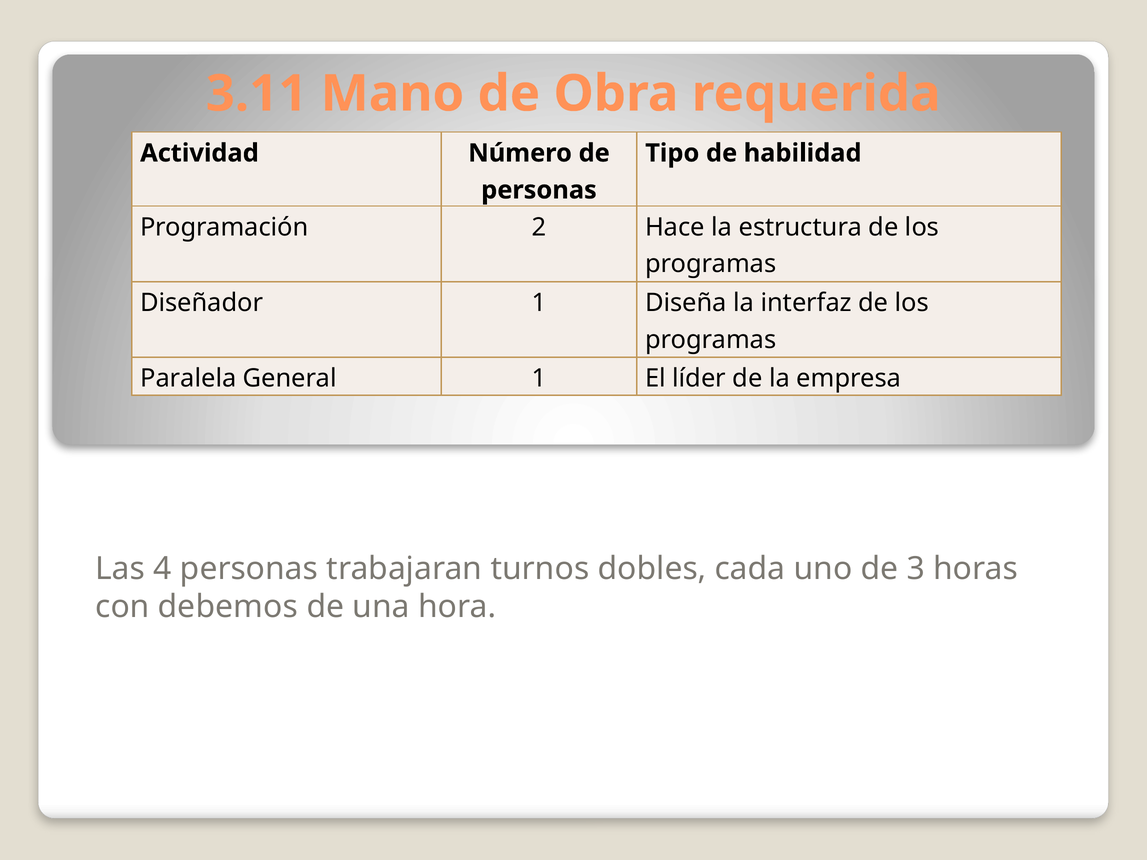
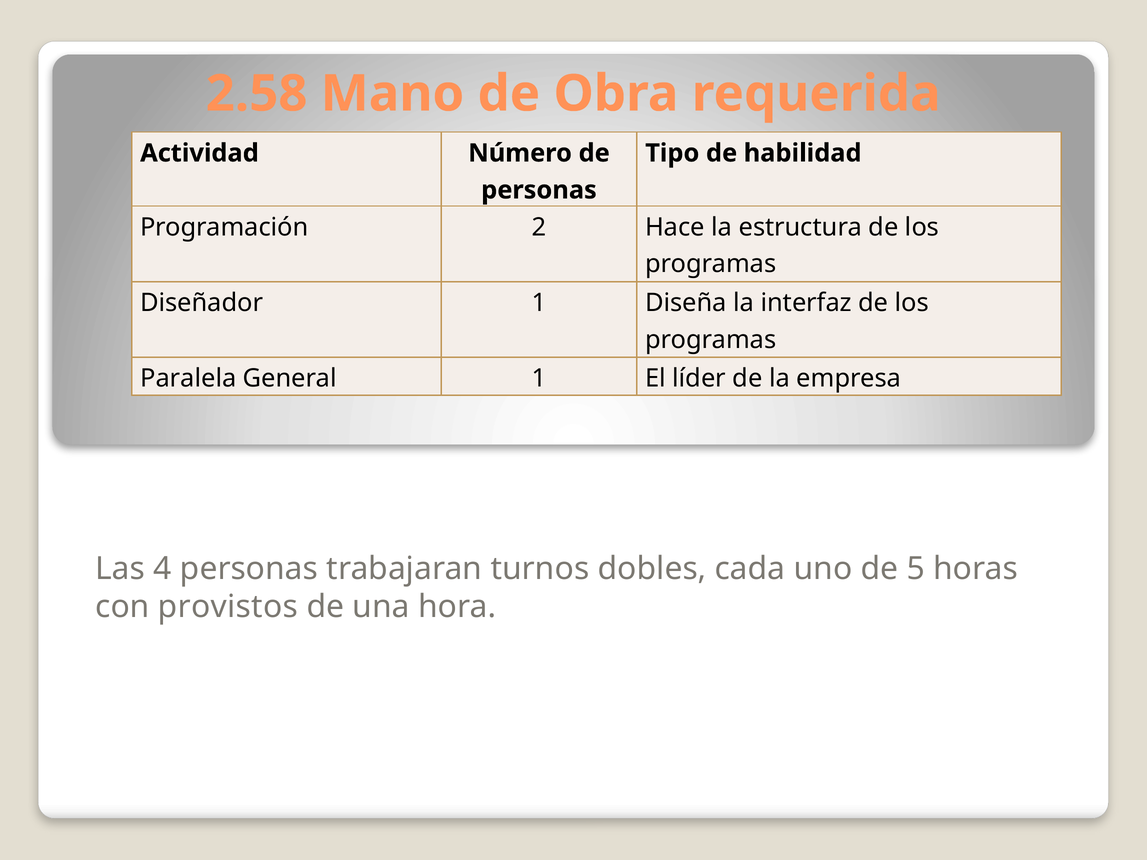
3.11: 3.11 -> 2.58 (257, 94)
3: 3 -> 5 (916, 569)
debemos: debemos -> provistos (228, 607)
